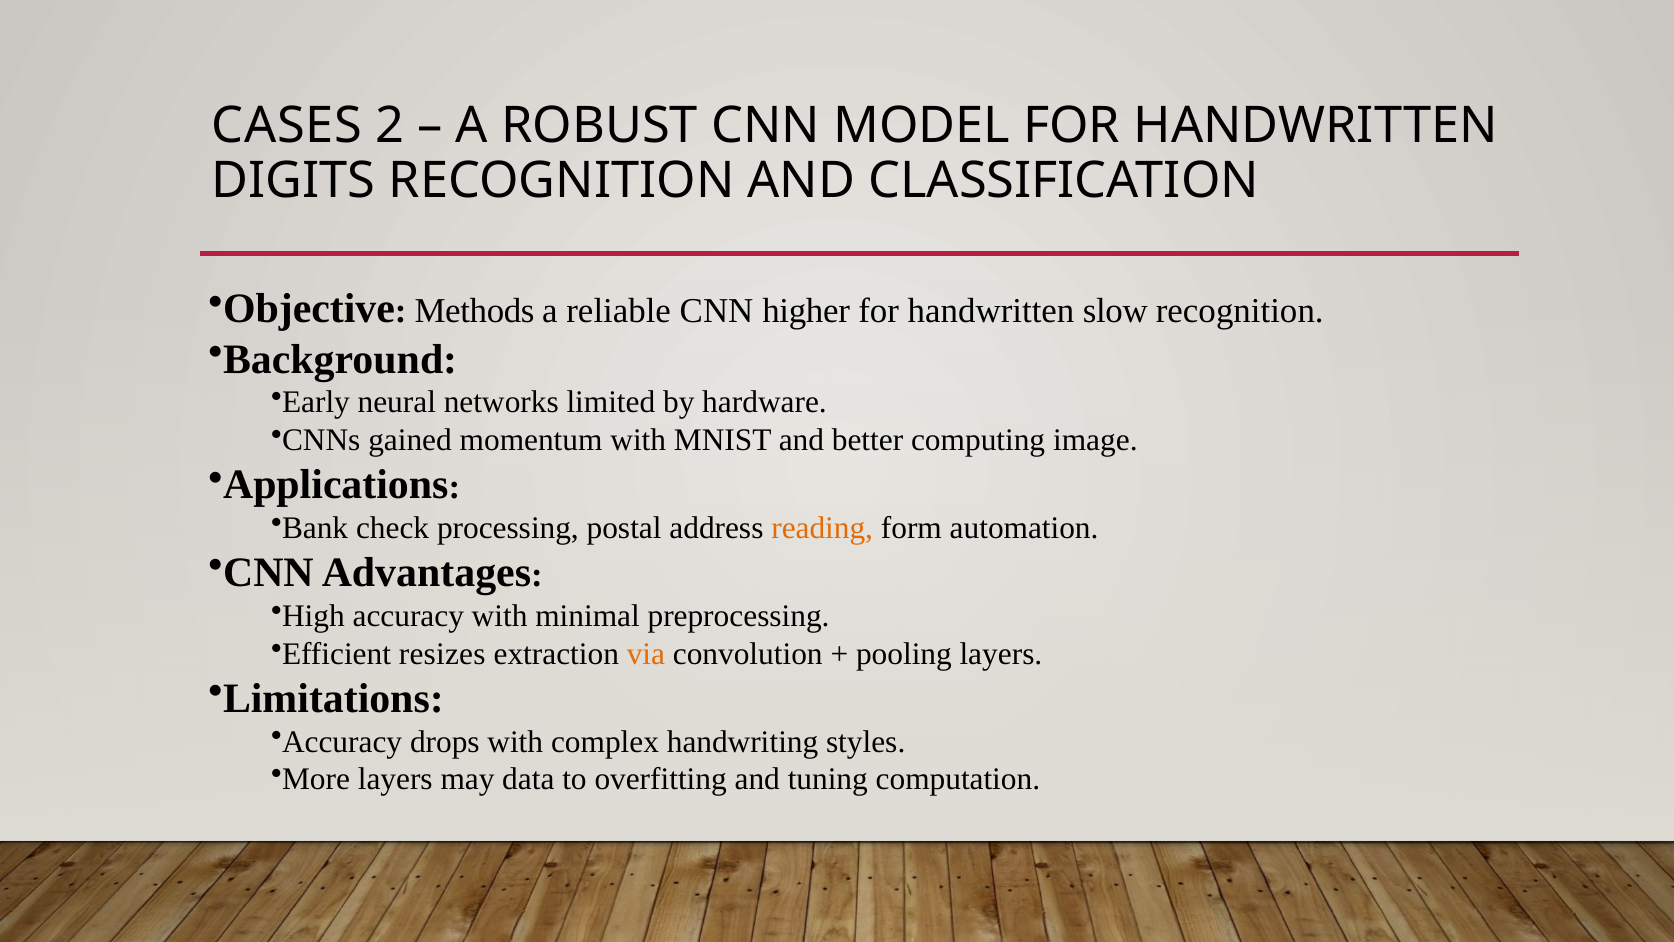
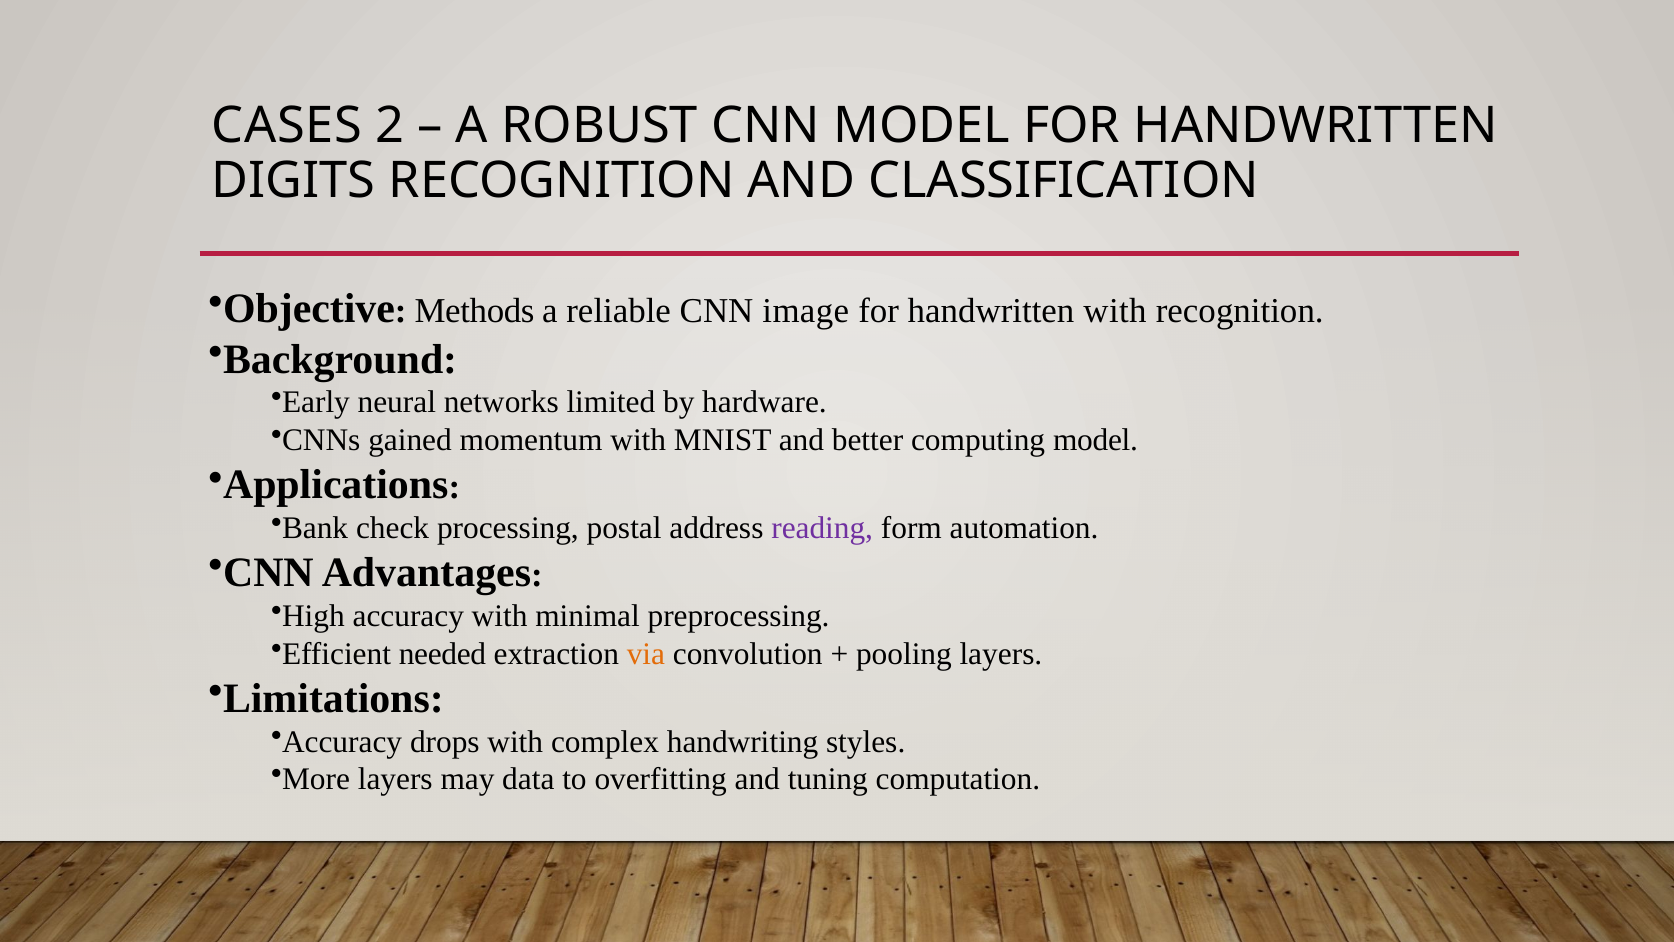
higher: higher -> image (806, 311)
handwritten slow: slow -> with (1115, 311)
computing image: image -> model (1096, 440)
reading colour: orange -> purple (822, 528)
resizes: resizes -> needed (443, 654)
